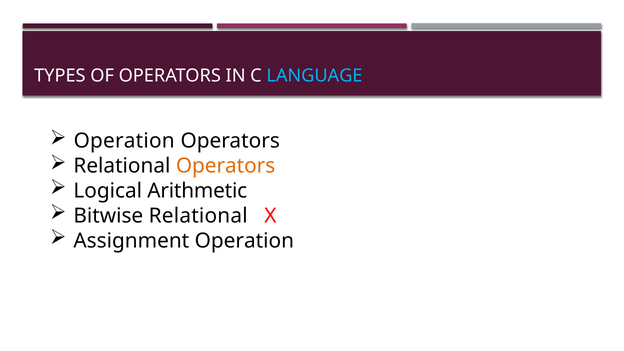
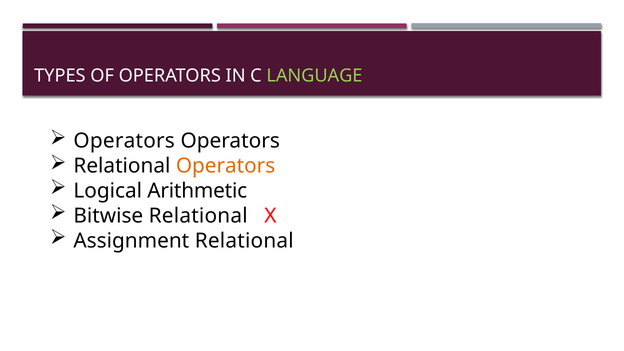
LANGUAGE colour: light blue -> light green (314, 76)
Operation: Operation -> Operators (124, 141)
Assignment Operation: Operation -> Relational (244, 241)
